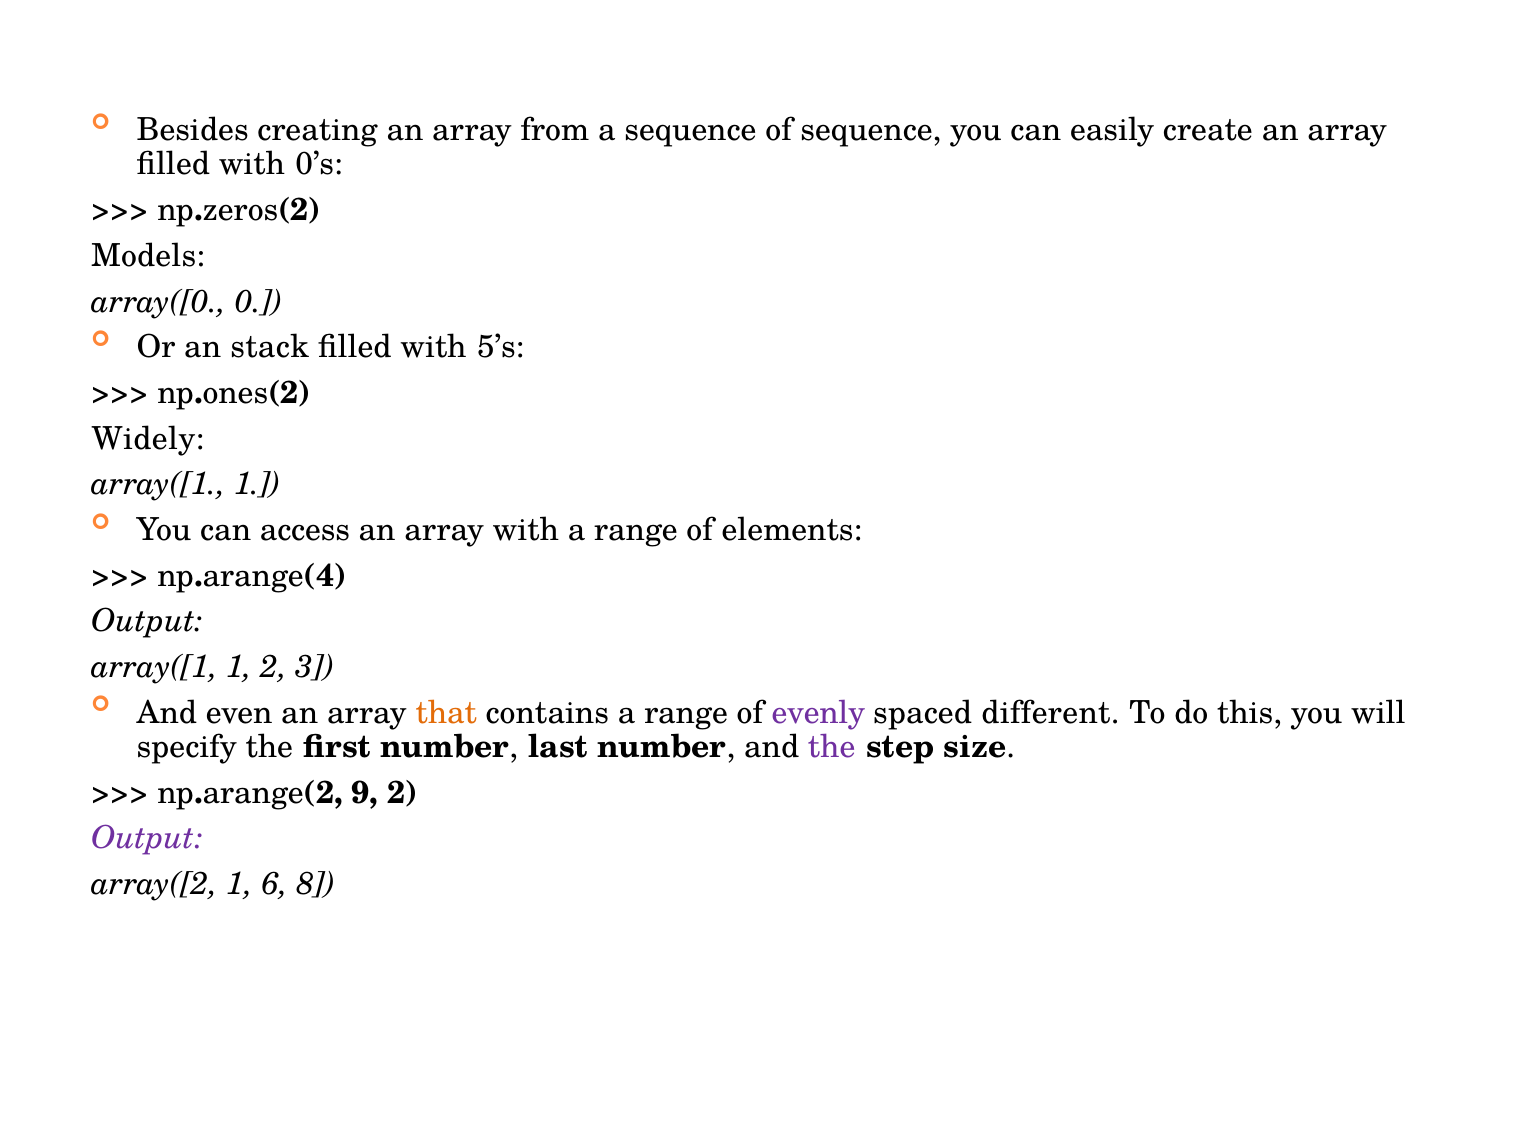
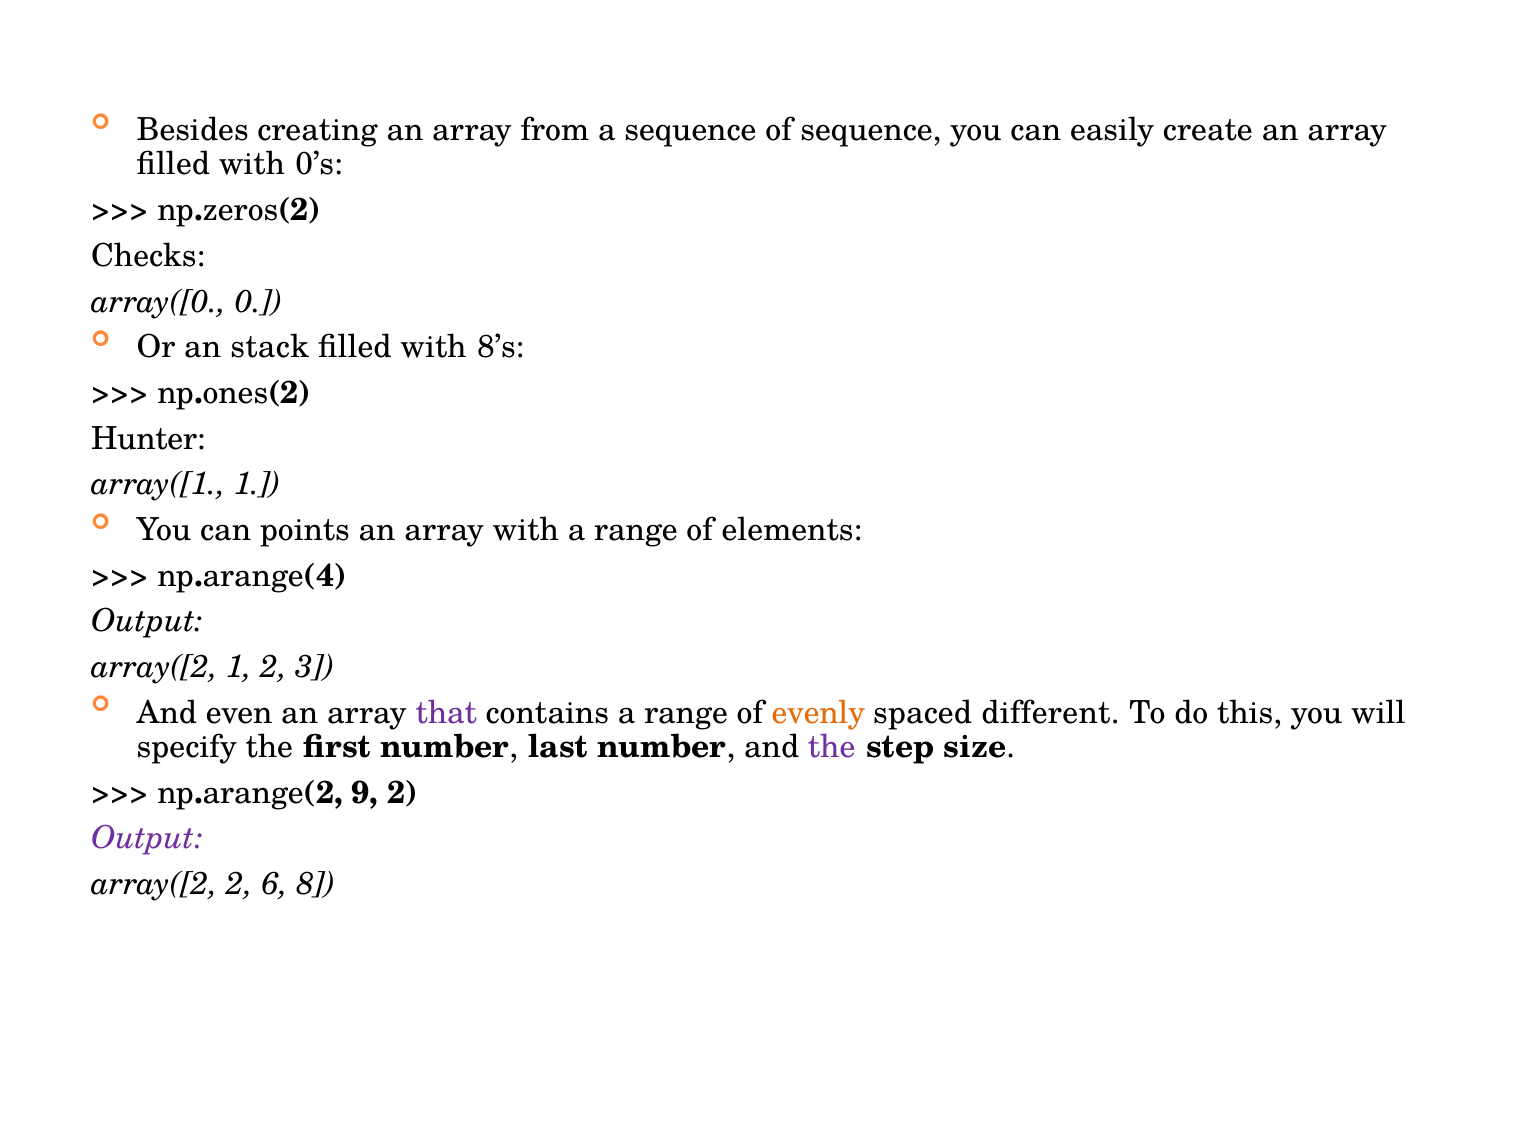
Models: Models -> Checks (148, 256)
5’s: 5’s -> 8’s (501, 347)
Widely: Widely -> Hunter (148, 438)
access: access -> points (305, 530)
array([1: array([1 -> array([2 (154, 667)
that colour: orange -> purple (446, 712)
evenly colour: purple -> orange (818, 712)
array([2 1: 1 -> 2 (239, 884)
